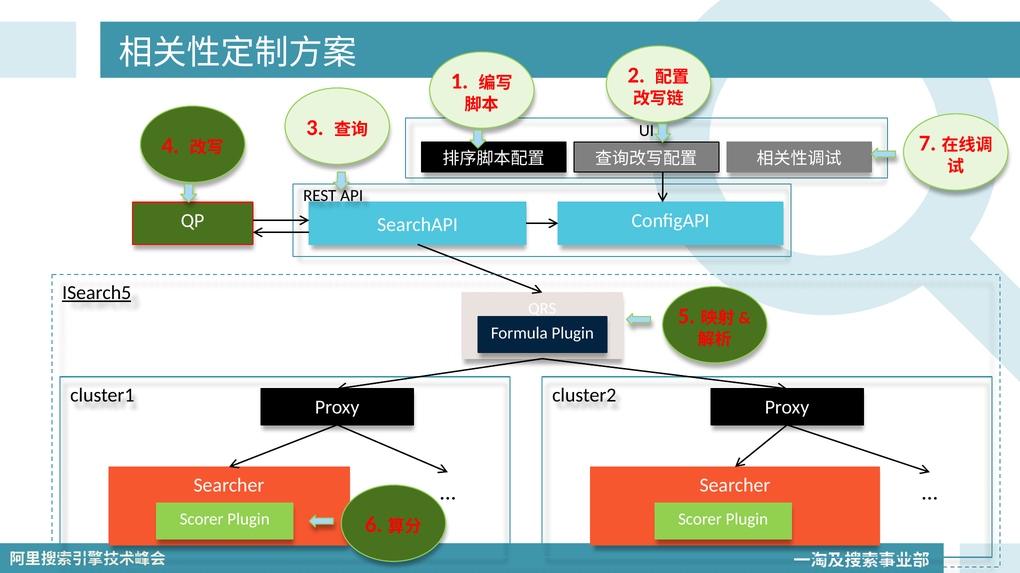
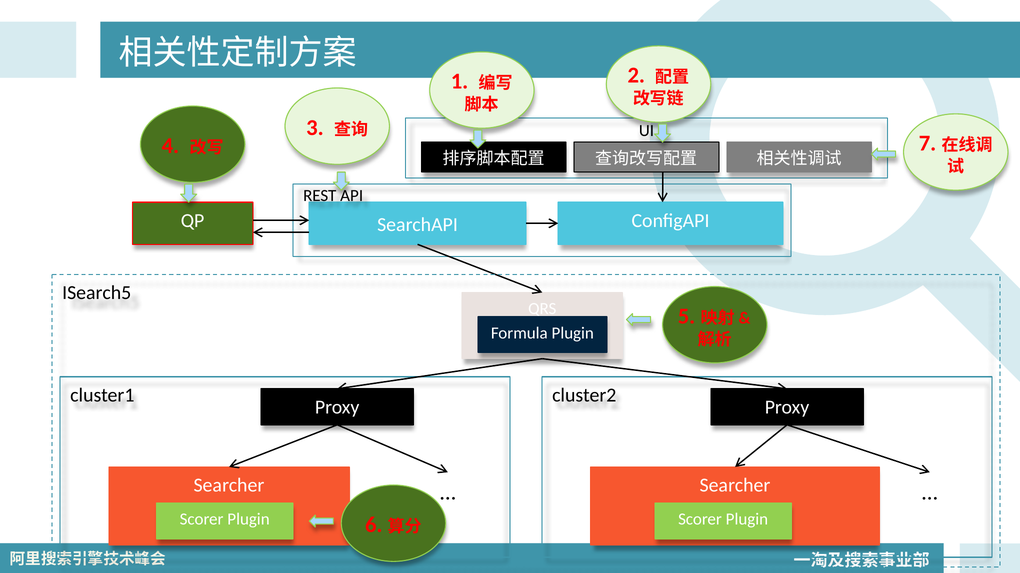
ISearch5 underline: present -> none (97, 293)
